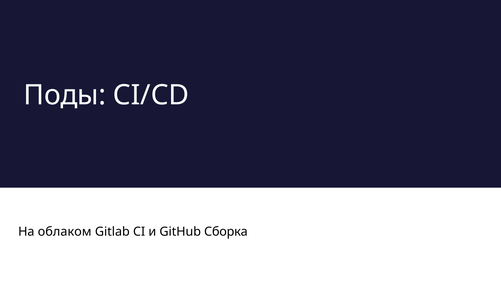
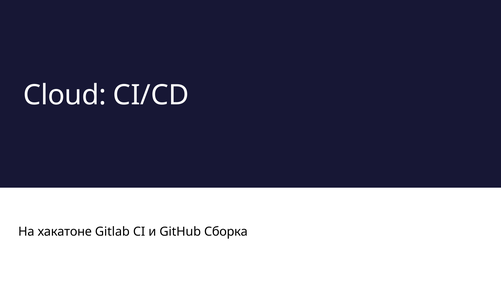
Поды: Поды -> Cloud (65, 95)
облаком: облаком -> хакатоне (65, 232)
